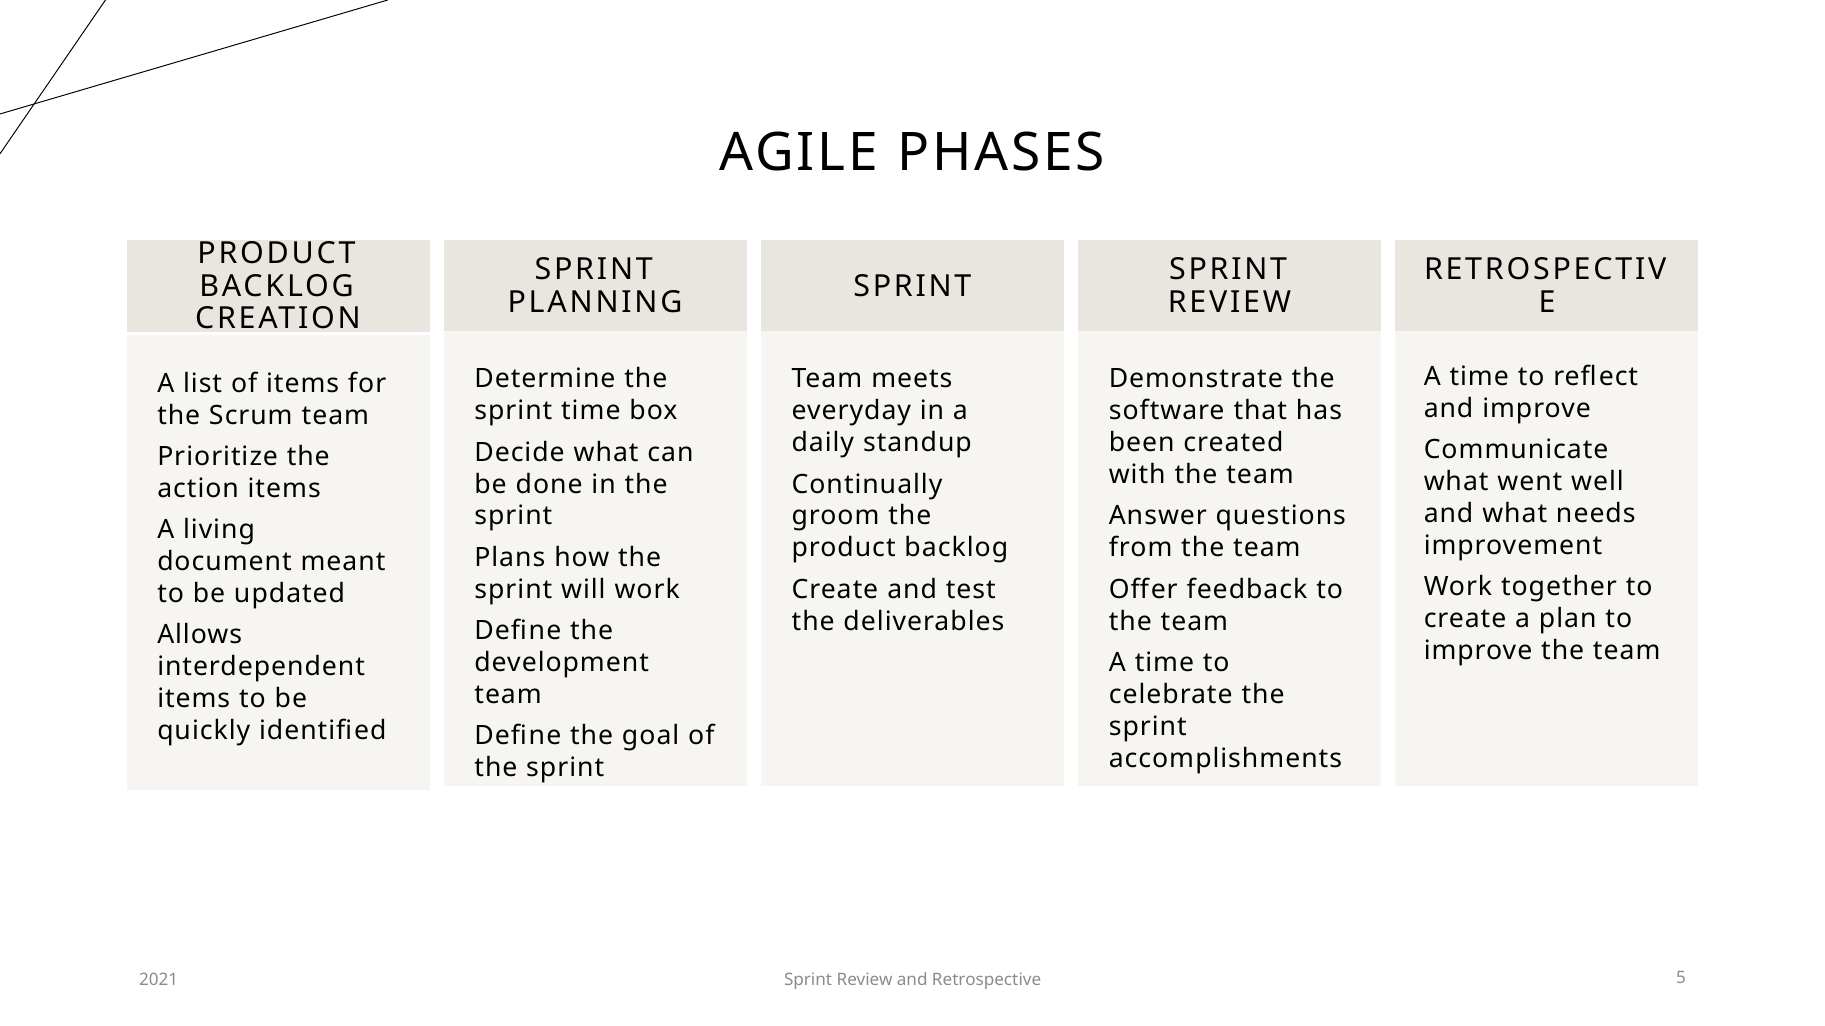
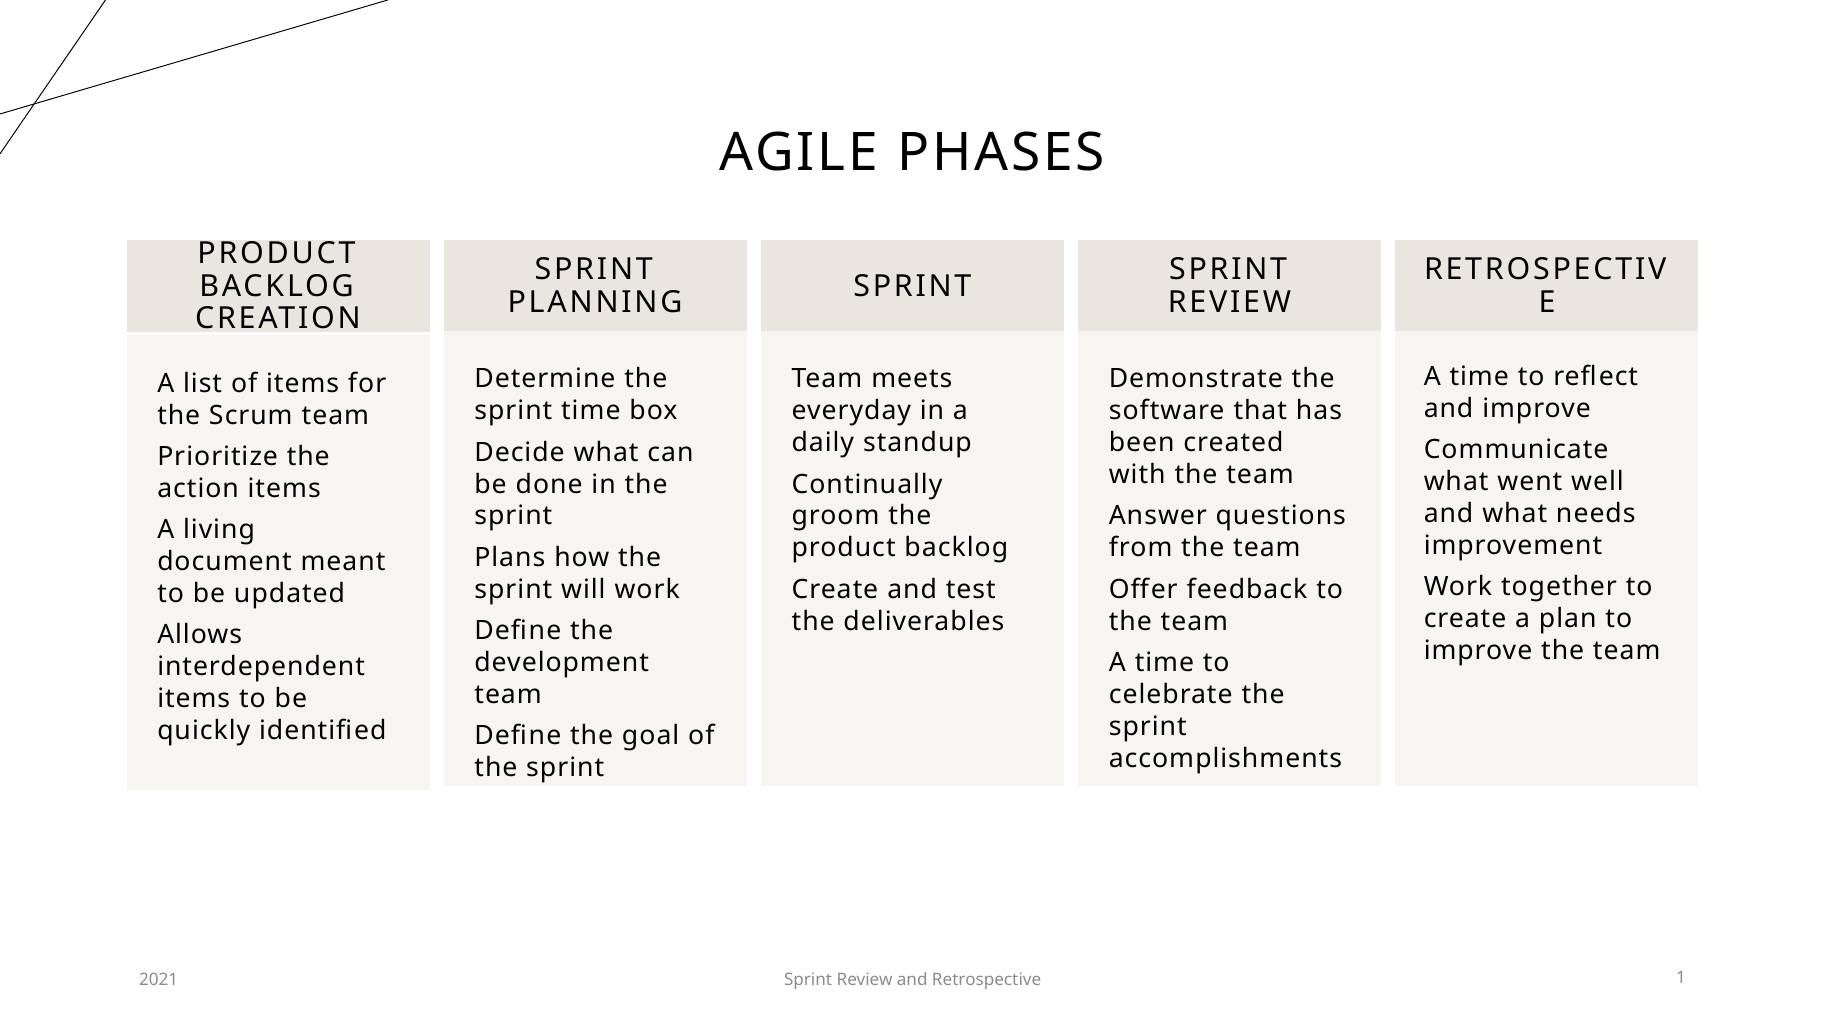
5: 5 -> 1 (1681, 979)
